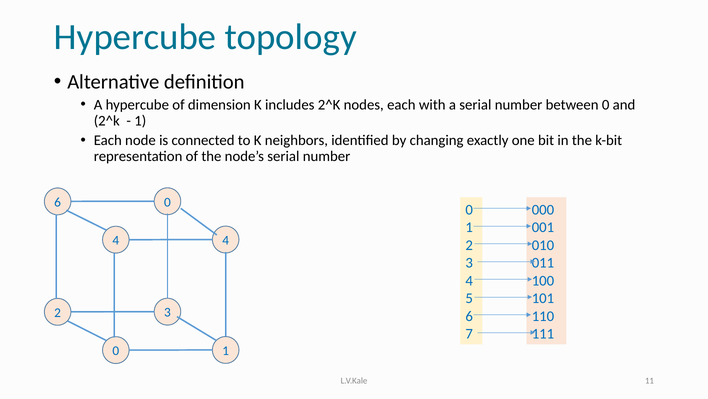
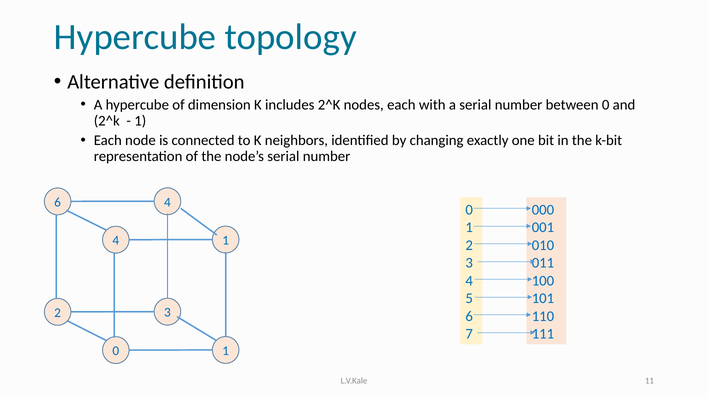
6 0: 0 -> 4 (167, 202)
4 4: 4 -> 1 (226, 240)
